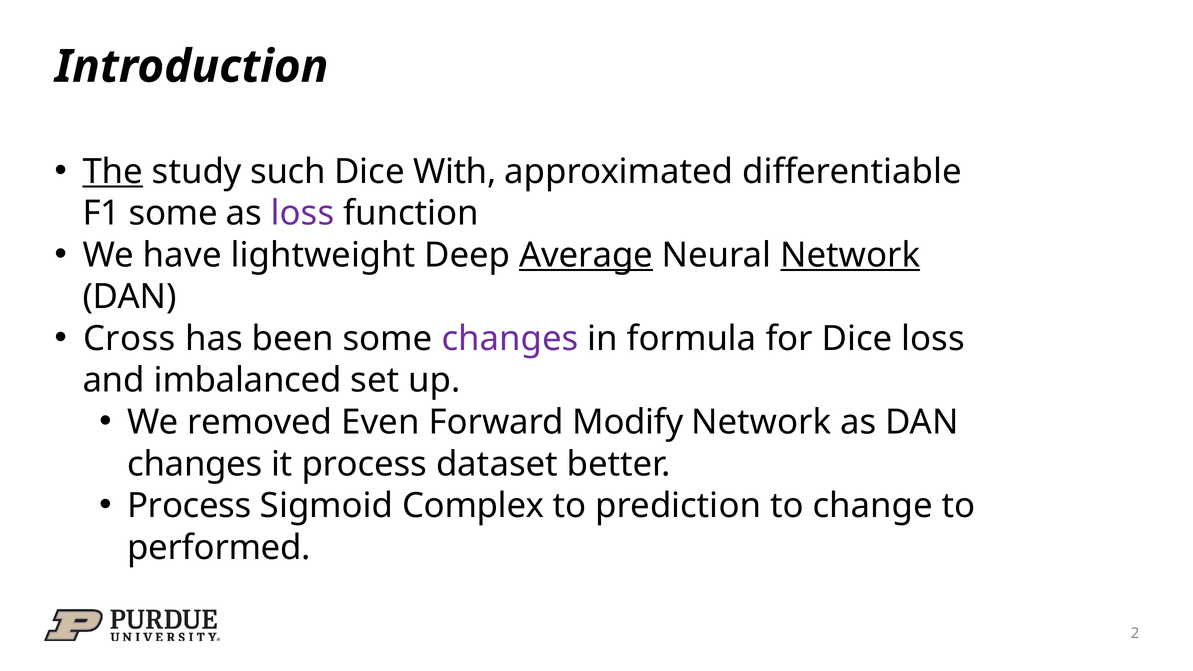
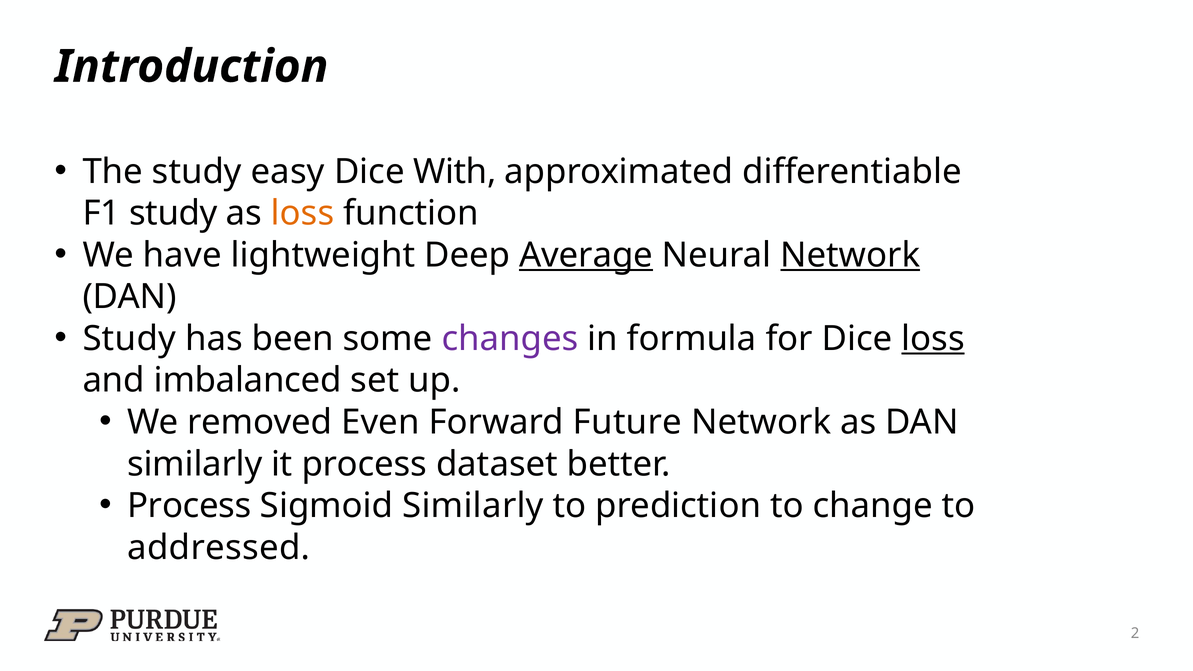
The underline: present -> none (113, 172)
such: such -> easy (288, 172)
F1 some: some -> study (173, 213)
loss colour: purple -> orange (303, 213)
Cross: Cross -> Study (129, 339)
loss underline: none -> present (933, 339)
Modify: Modify -> Future (627, 422)
changes: changes -> similarly (195, 464)
Sigmoid Complex: Complex -> Similarly (473, 506)
performed: performed -> addressed (219, 548)
